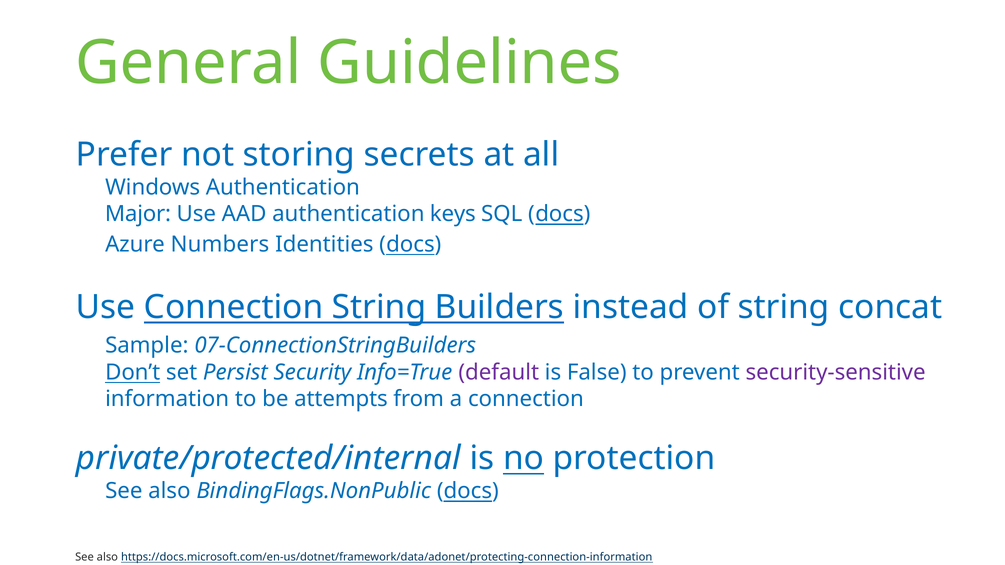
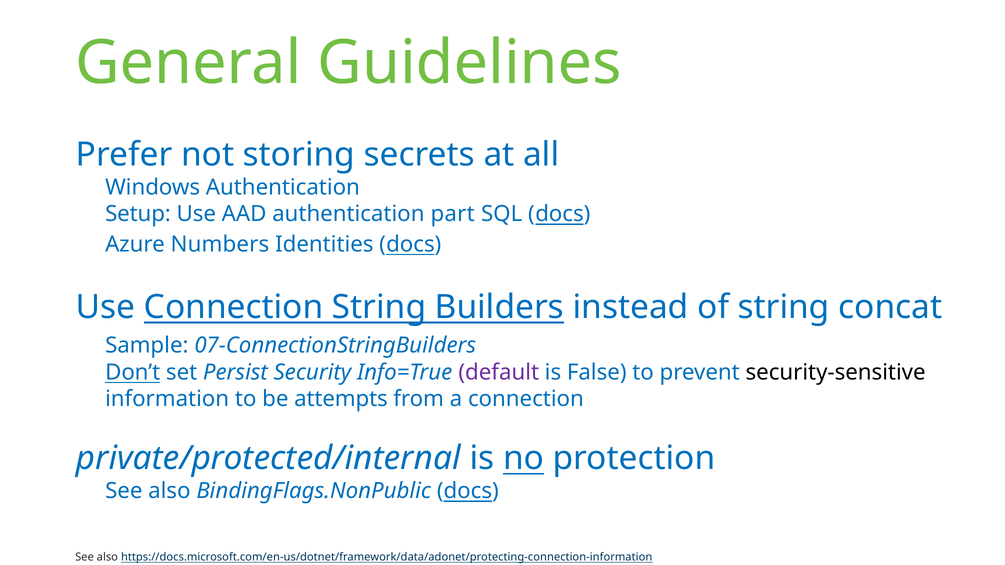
Major: Major -> Setup (138, 214)
keys: keys -> part (453, 214)
security-sensitive colour: purple -> black (836, 372)
